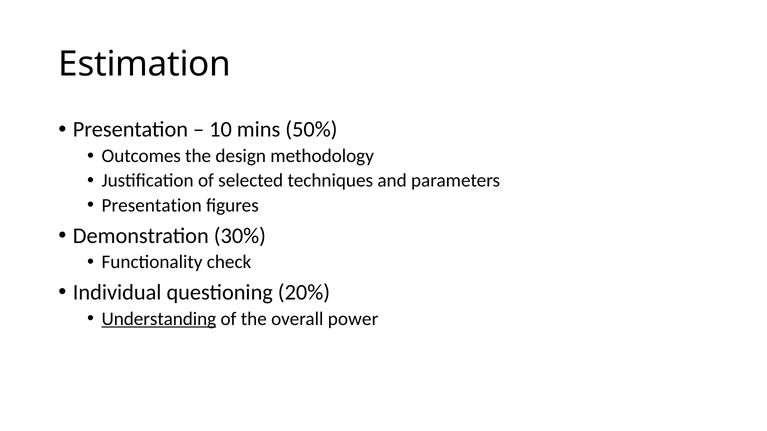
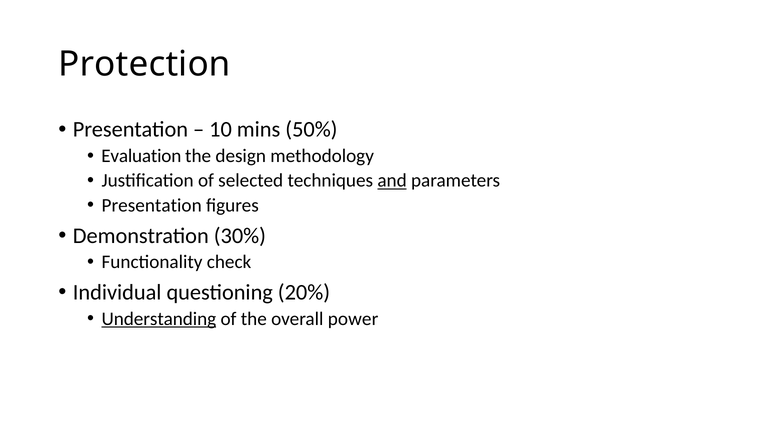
Estimation: Estimation -> Protection (145, 64)
Outcomes: Outcomes -> Evaluation (141, 156)
and underline: none -> present (392, 181)
